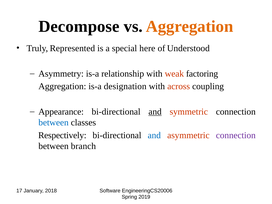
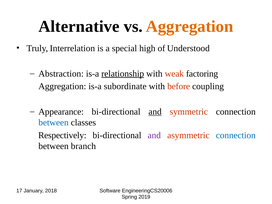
Decompose: Decompose -> Alternative (79, 26)
Represented: Represented -> Interrelation (72, 48)
here: here -> high (147, 48)
Asymmetry: Asymmetry -> Abstraction (61, 74)
relationship underline: none -> present (123, 74)
designation: designation -> subordinate (125, 86)
across: across -> before (179, 86)
and colour: blue -> purple (154, 135)
connection colour: purple -> blue (236, 135)
